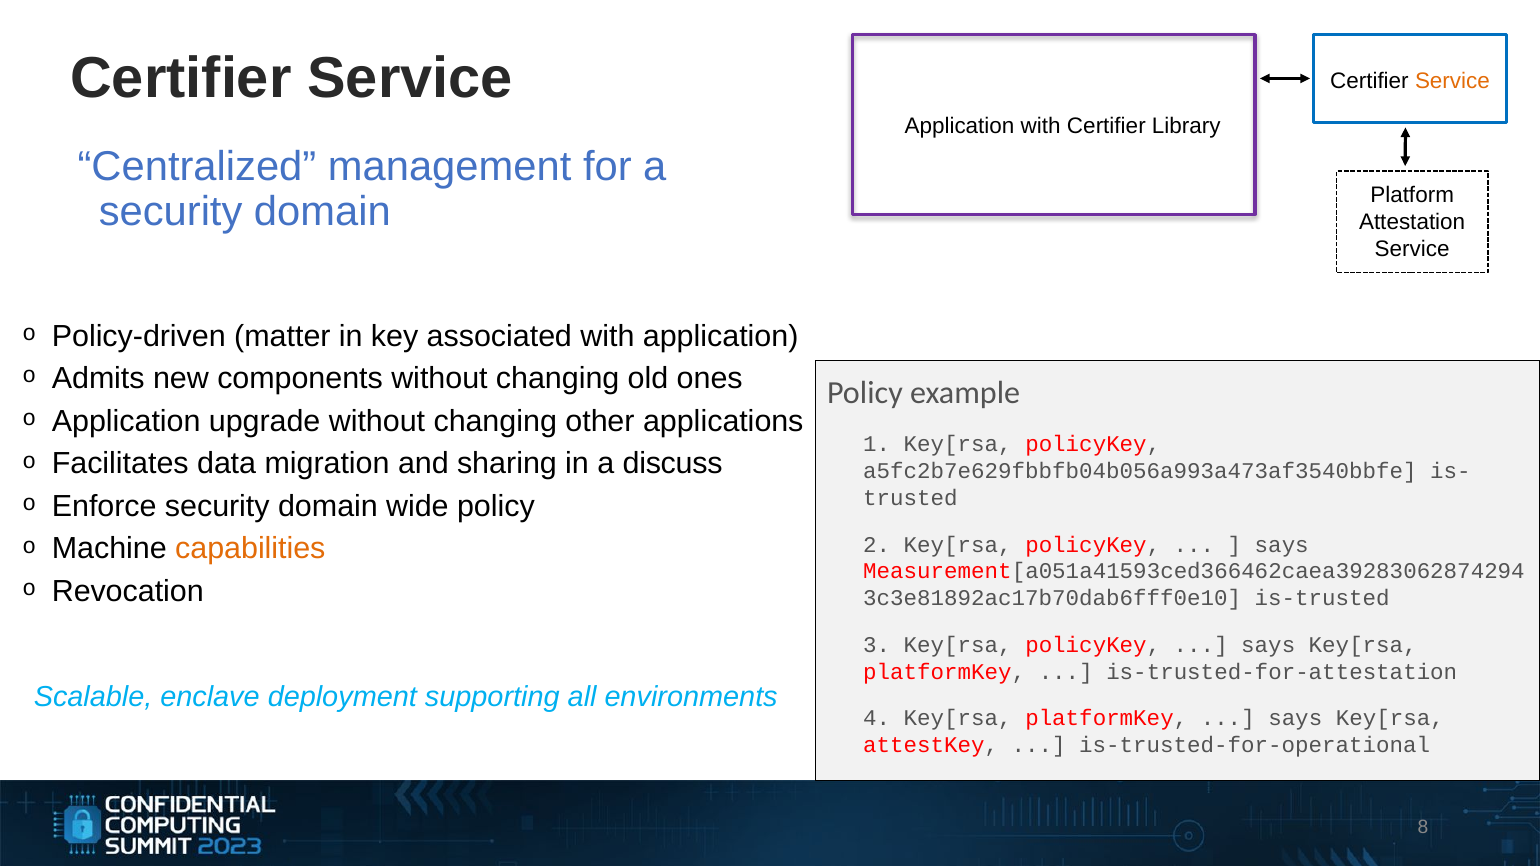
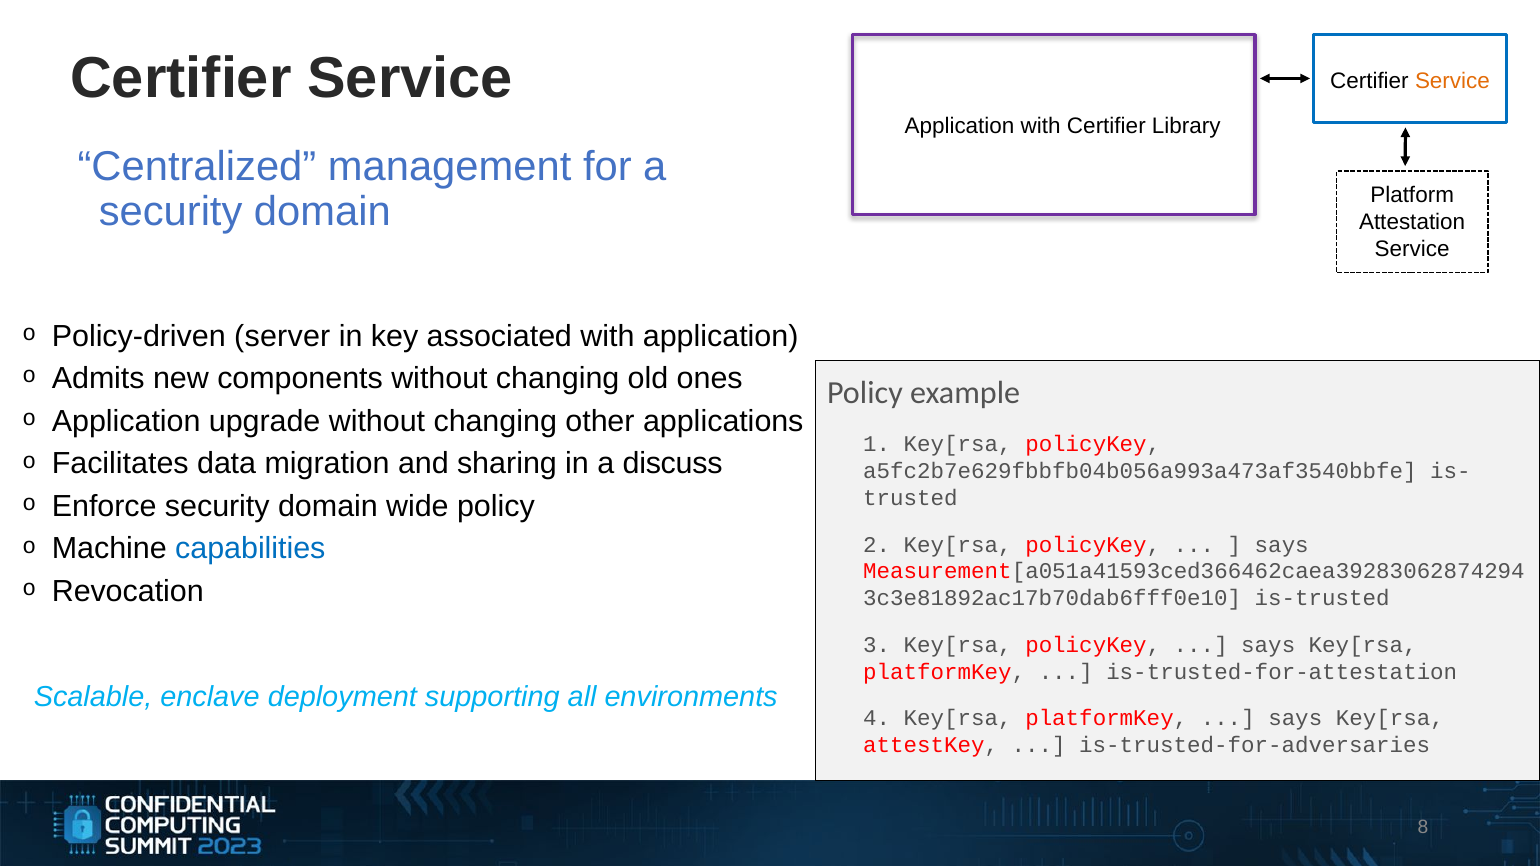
matter: matter -> server (282, 336)
capabilities colour: orange -> blue (250, 549)
is-trusted-for-operational: is-trusted-for-operational -> is-trusted-for-adversaries (1255, 745)
